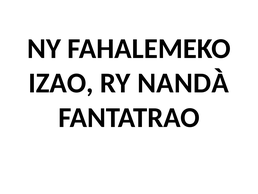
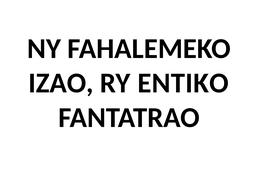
NANDÀ: NANDÀ -> ENTIKO (183, 83)
